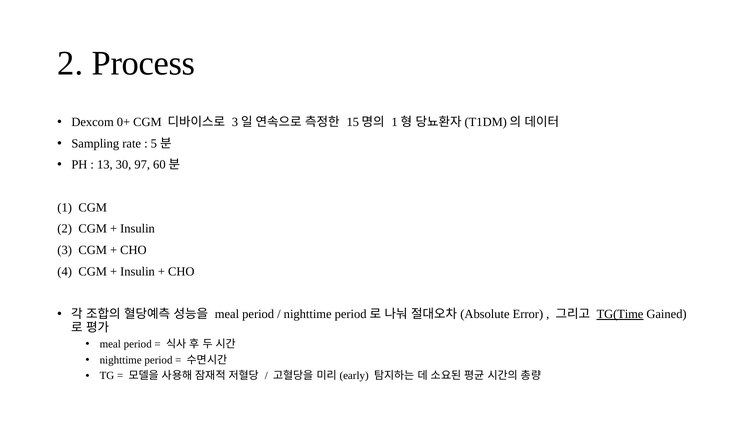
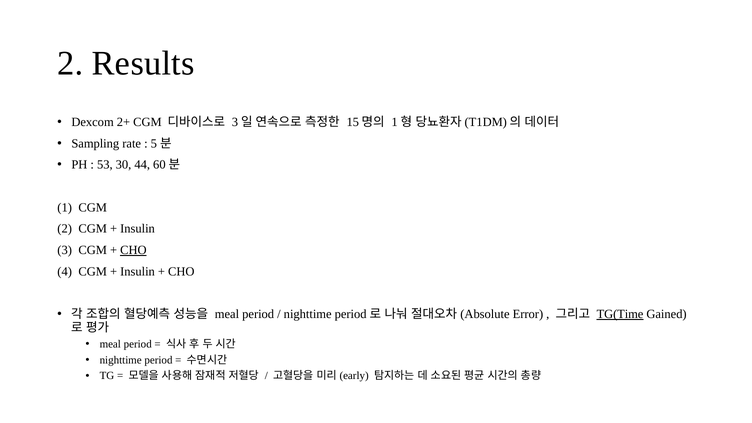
Process: Process -> Results (143, 63)
0+: 0+ -> 2+ (123, 122)
13: 13 -> 53 (105, 165)
97: 97 -> 44 (142, 165)
CHO underline: none -> present (133, 250)
